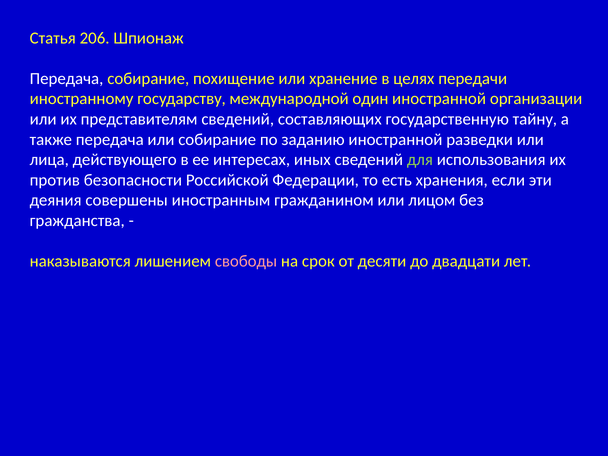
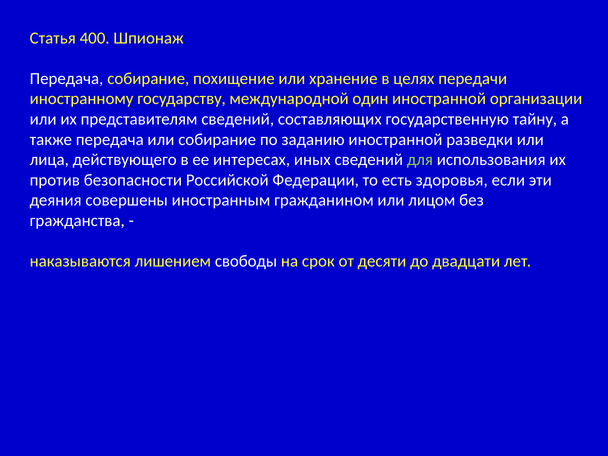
206: 206 -> 400 (95, 38)
хранения: хранения -> здоровья (452, 180)
свободы colour: pink -> white (246, 261)
